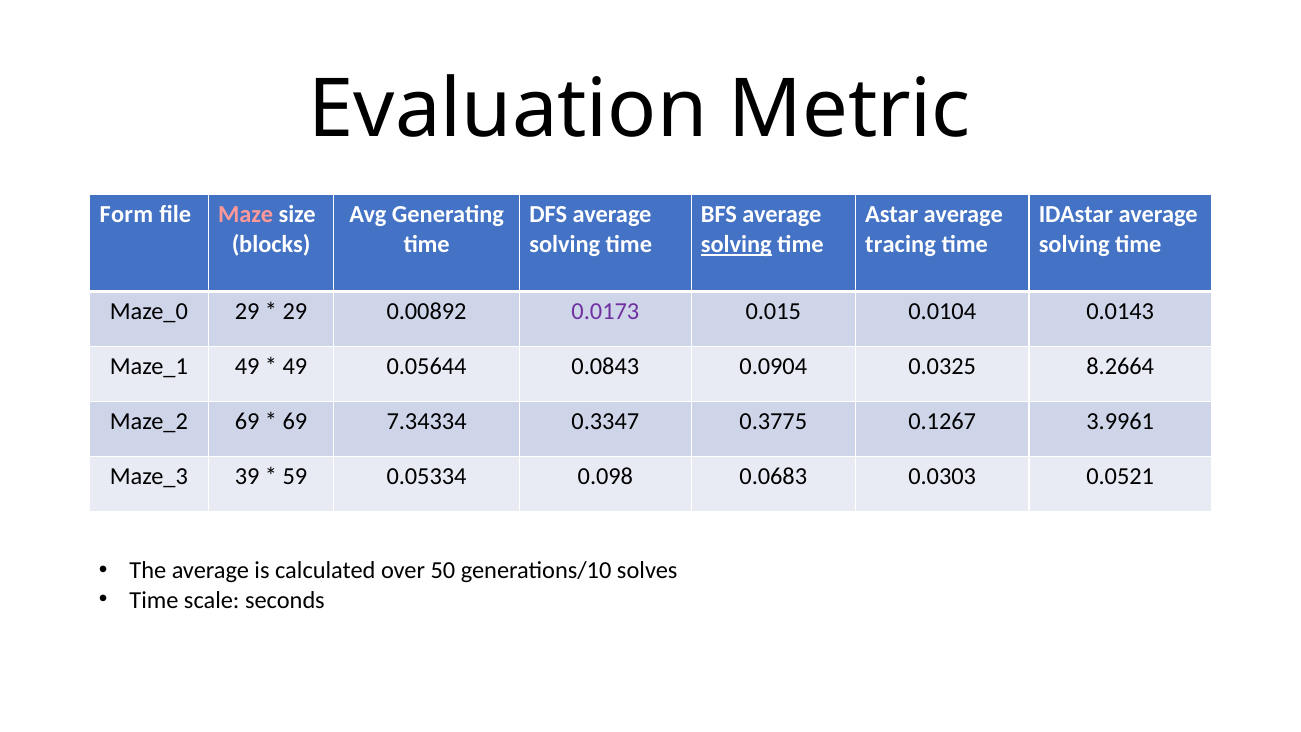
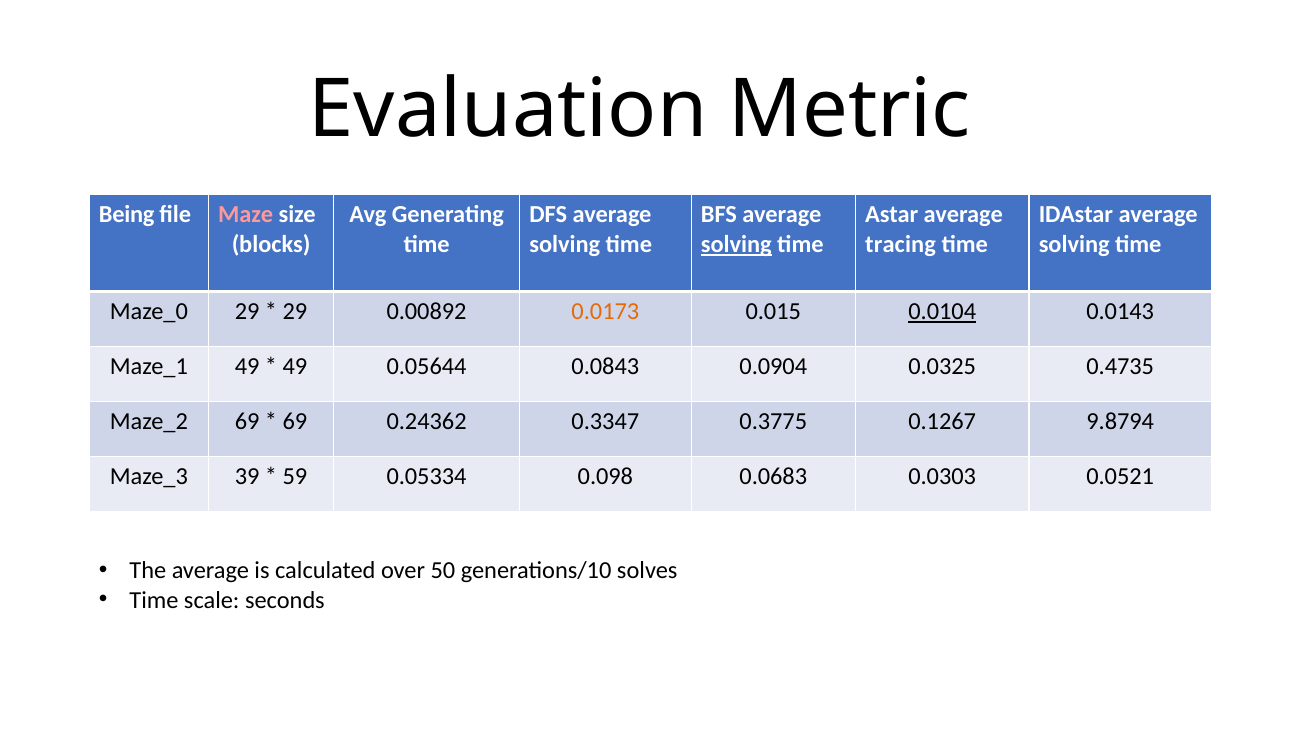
Form: Form -> Being (127, 215)
0.0173 colour: purple -> orange (605, 312)
0.0104 underline: none -> present (942, 312)
8.2664: 8.2664 -> 0.4735 (1120, 367)
7.34334: 7.34334 -> 0.24362 (427, 422)
3.9961: 3.9961 -> 9.8794 (1120, 422)
